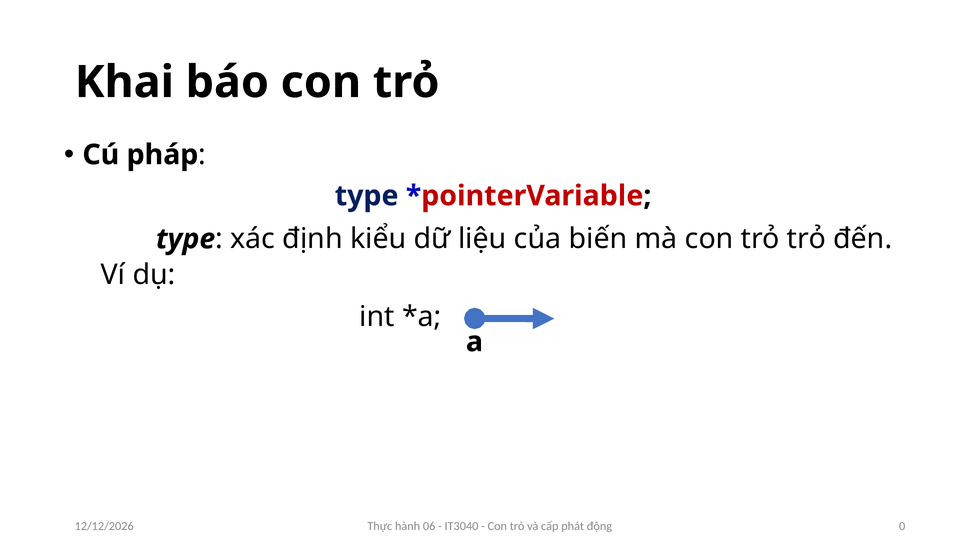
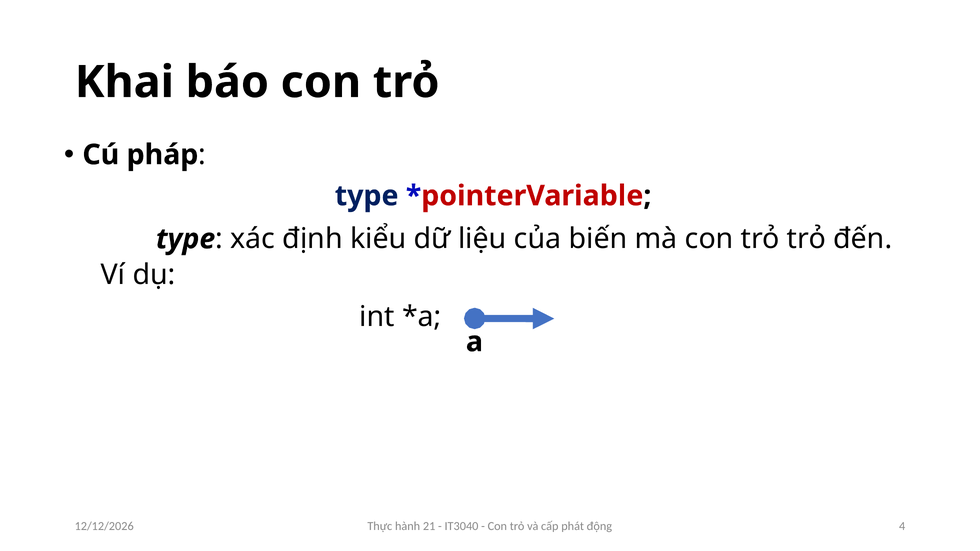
06: 06 -> 21 (429, 526)
0: 0 -> 4 (902, 526)
